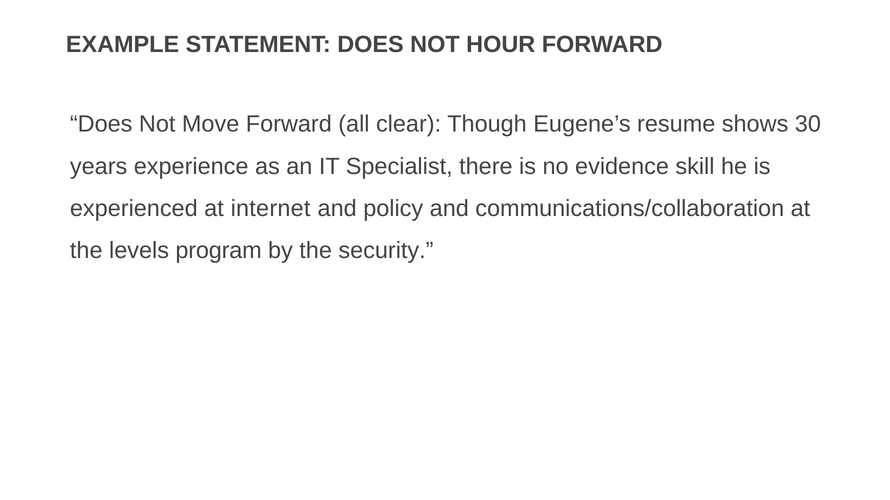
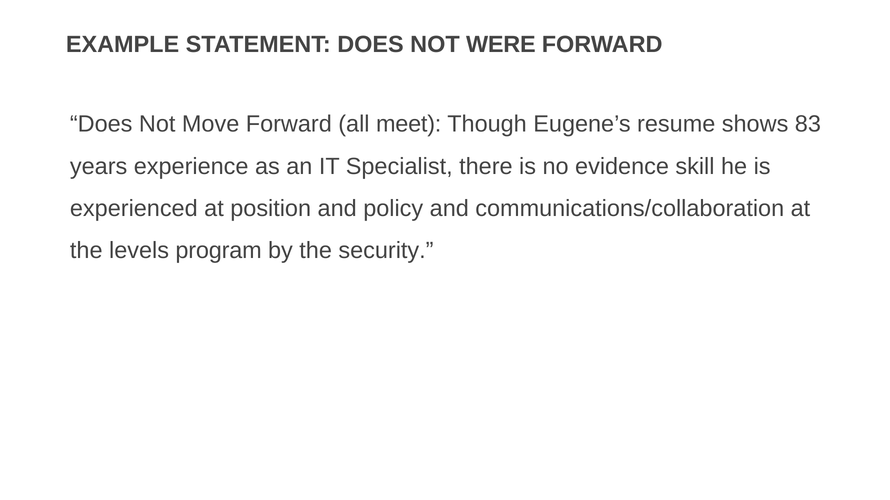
HOUR: HOUR -> WERE (501, 45)
clear: clear -> meet (409, 124)
30: 30 -> 83 (808, 124)
internet: internet -> position (271, 209)
